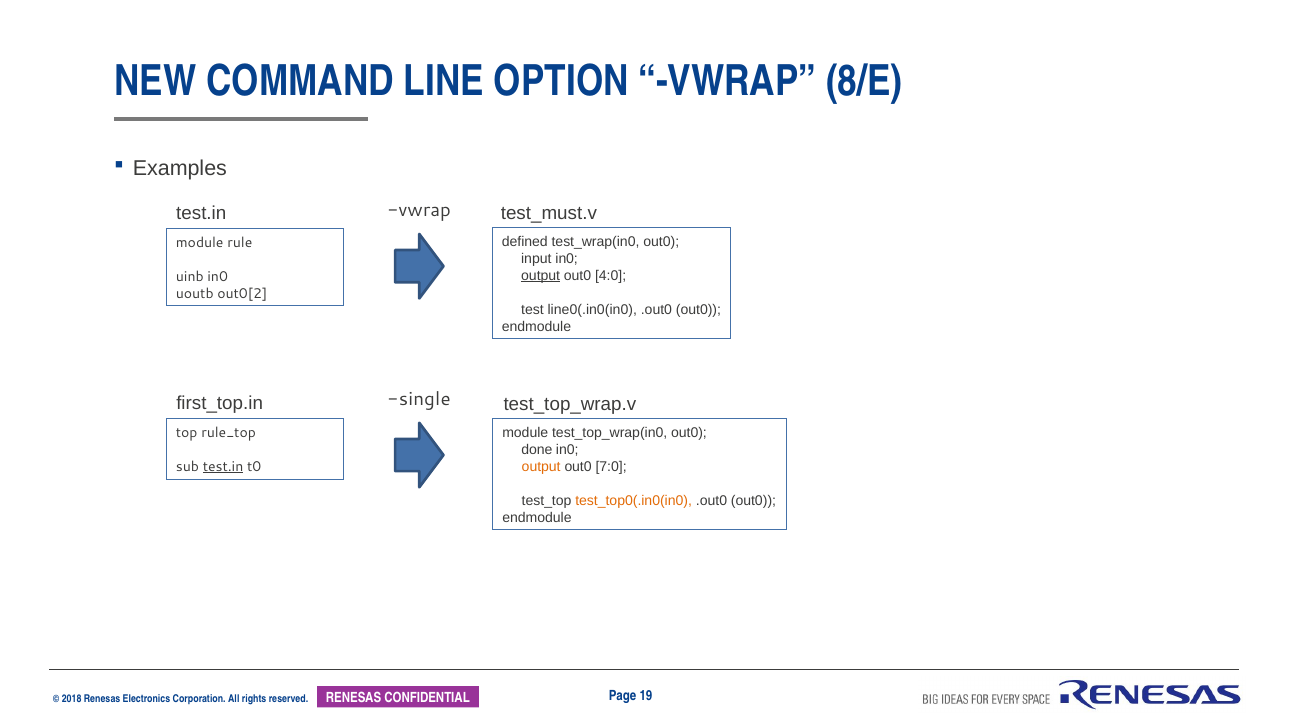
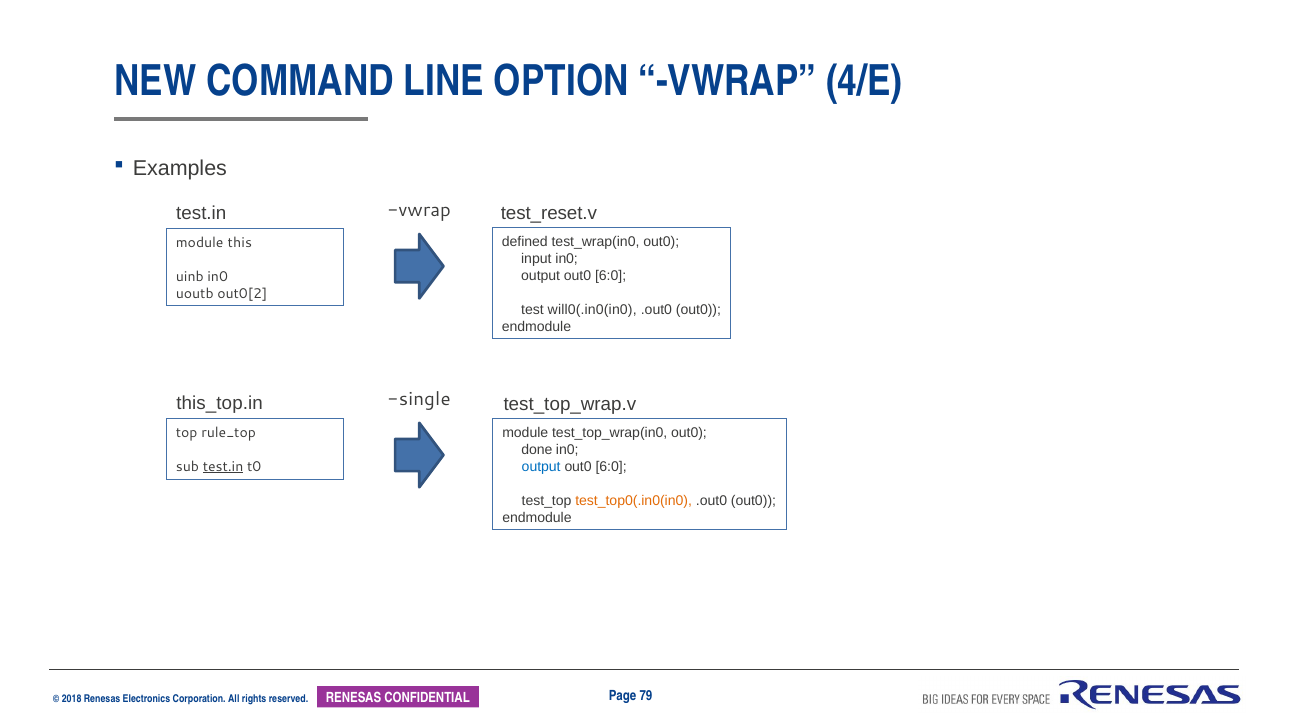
8/E: 8/E -> 4/E (864, 81)
test_must.v: test_must.v -> test_reset.v (549, 213)
rule: rule -> this (240, 243)
output underline: present -> none (541, 276)
4:0: 4:0 -> 6:0 (611, 276)
line0(.in0(in0: line0(.in0(in0 -> will0(.in0(in0 (592, 310)
first_top.in: first_top.in -> this_top.in (220, 404)
output colour: orange -> blue (541, 467)
7:0: 7:0 -> 6:0 (611, 467)
19: 19 -> 79 (646, 696)
